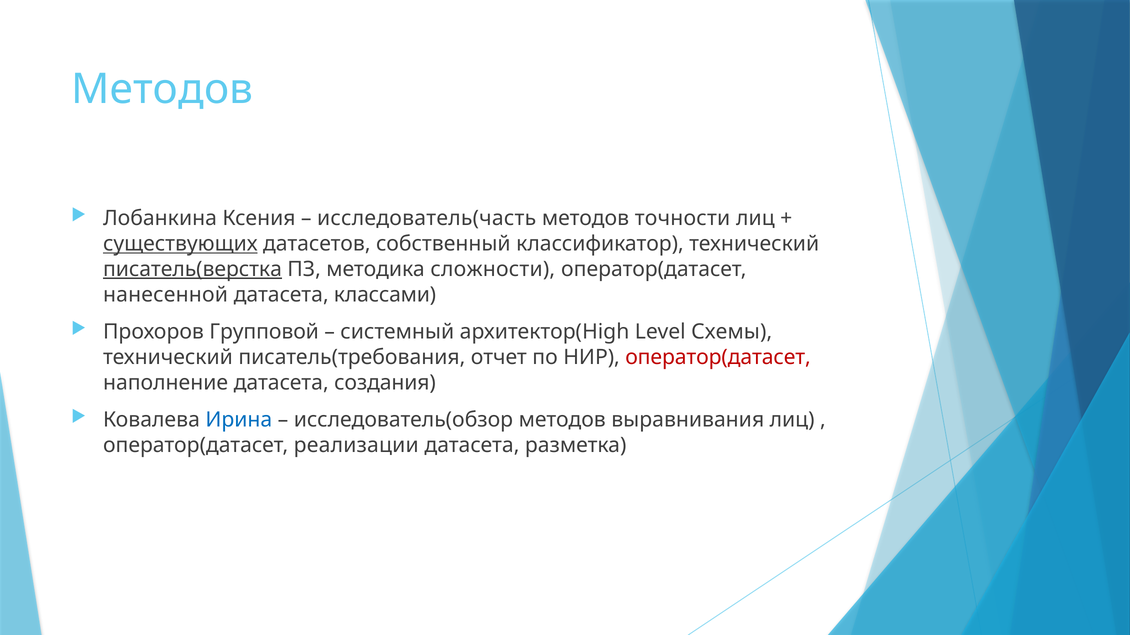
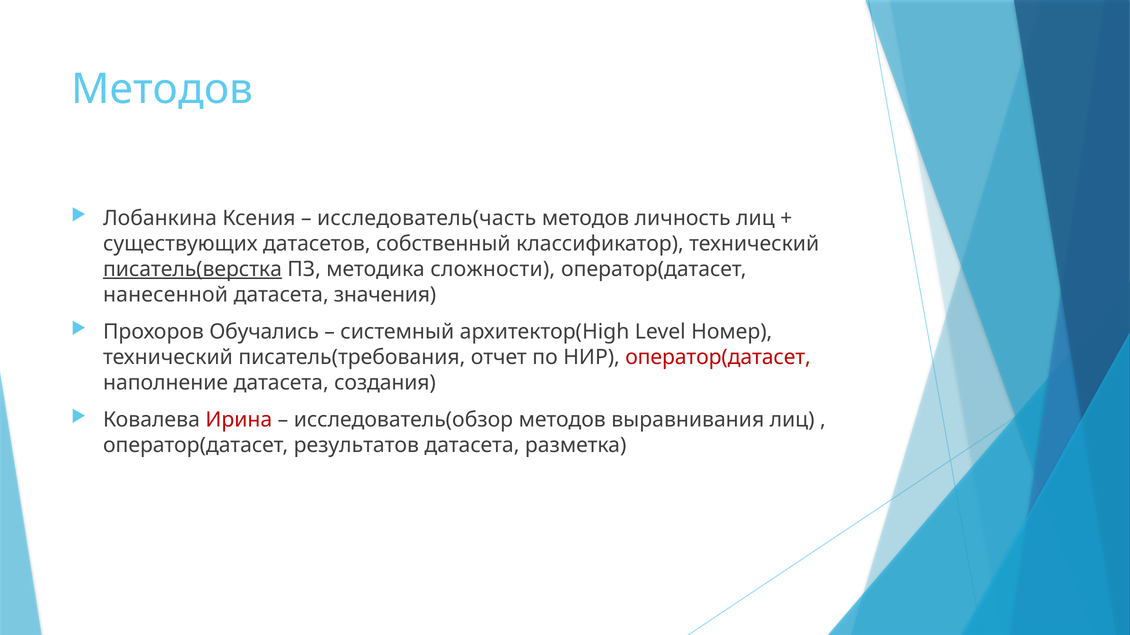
точности: точности -> личность (683, 219)
существующих underline: present -> none (180, 244)
классами: классами -> значения (385, 295)
Групповой: Групповой -> Обучались (264, 332)
Схемы: Схемы -> Номер (732, 332)
Ирина colour: blue -> red (239, 420)
реализации: реализации -> результатов (356, 446)
